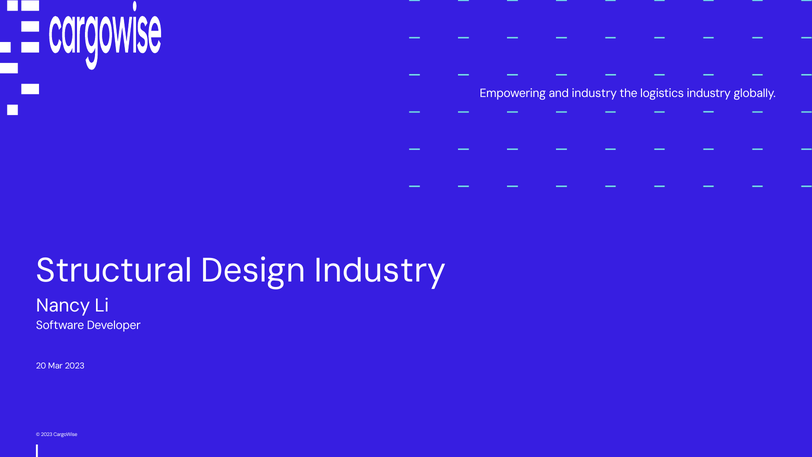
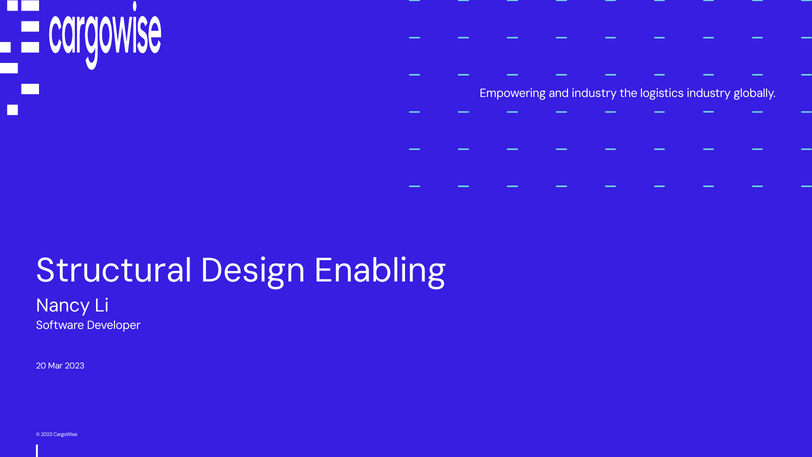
Design Industry: Industry -> Enabling (380, 270)
